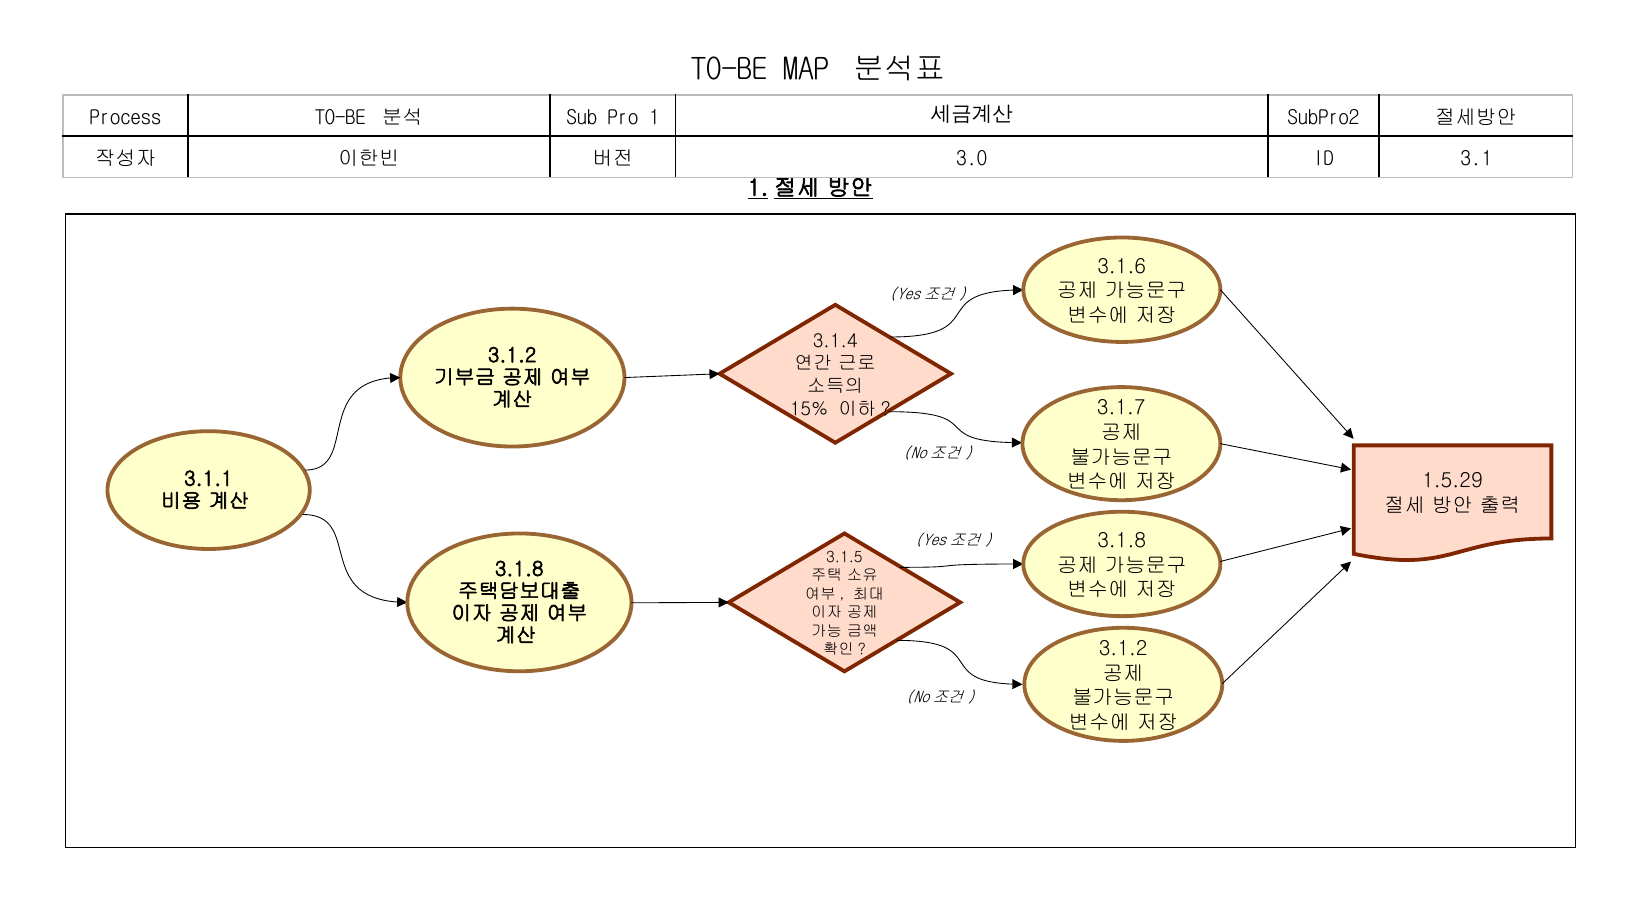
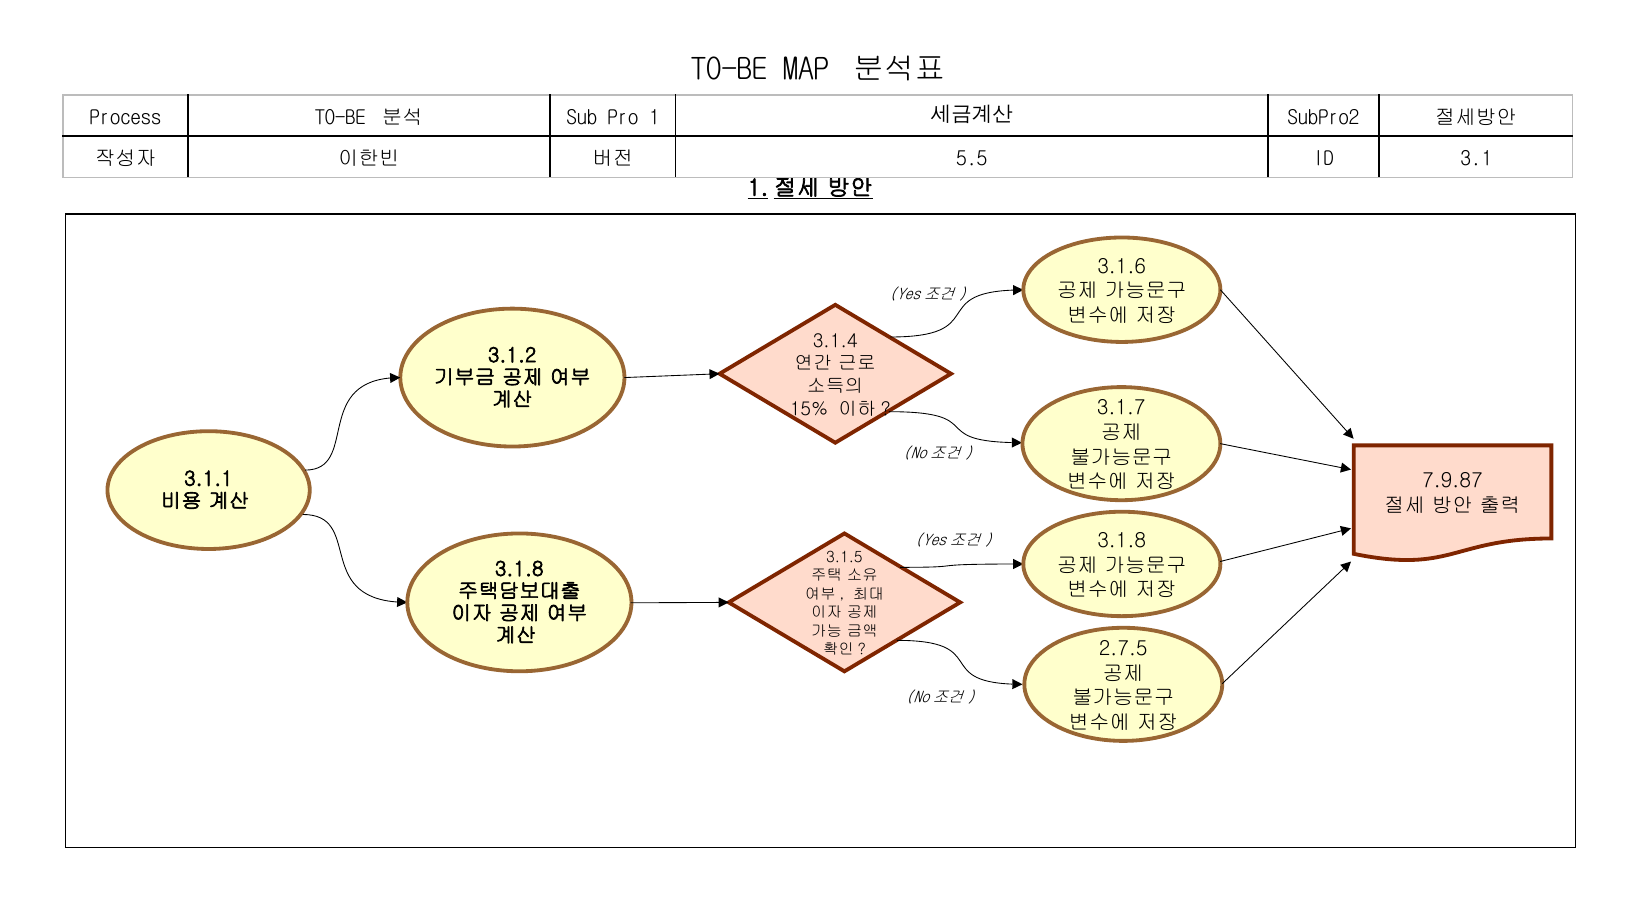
3.0: 3.0 -> 5.5 (972, 159)
1.5.29: 1.5.29 -> 7.9.87 (1452, 481)
3.1.2: 3.1.2 -> 2.7.5 (1123, 649)
